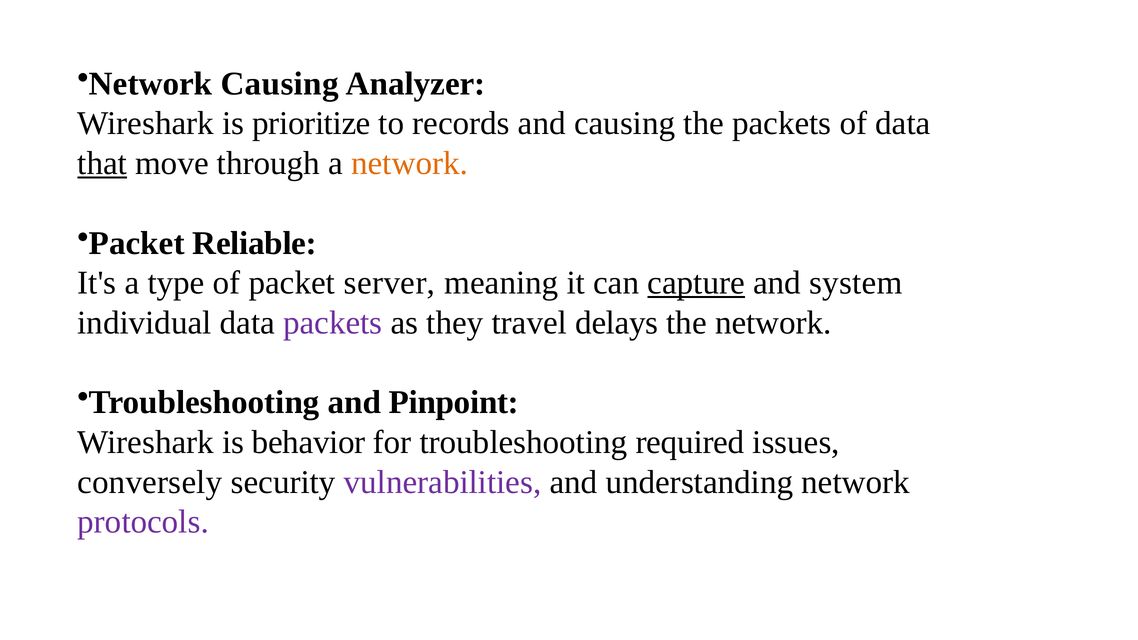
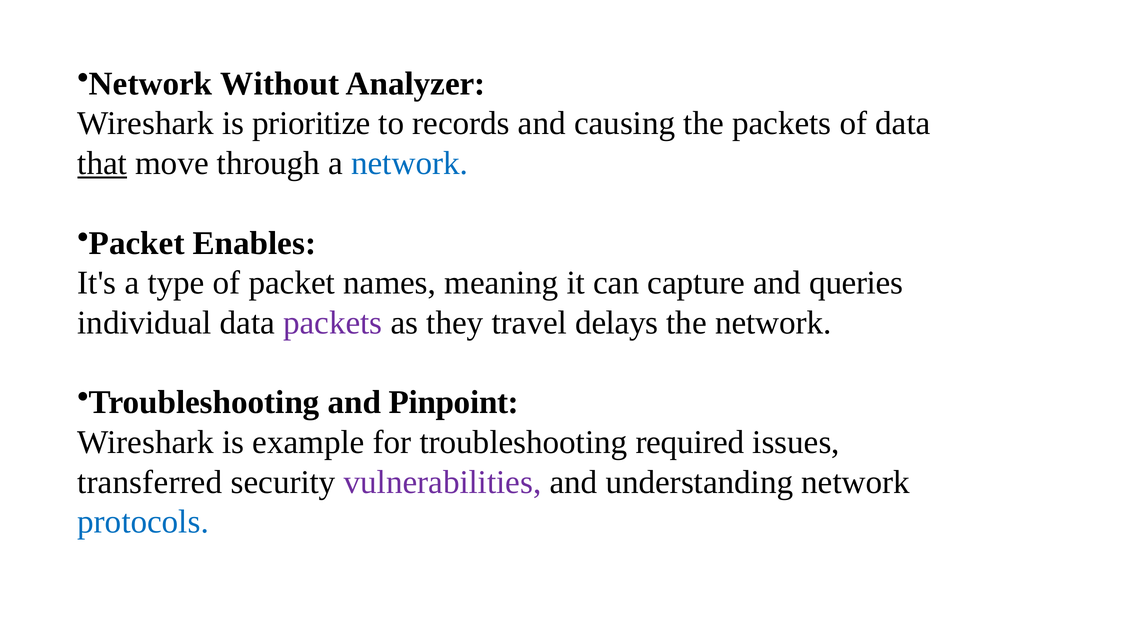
Network Causing: Causing -> Without (280, 84)
network colour: orange -> blue (410, 163)
Reliable: Reliable -> Enables (254, 243)
server: server -> names (390, 283)
capture underline: present -> none (696, 283)
system: system -> queries (856, 283)
behavior: behavior -> example (308, 442)
conversely: conversely -> transferred (150, 482)
protocols colour: purple -> blue (143, 522)
